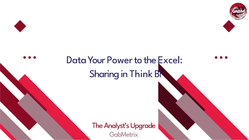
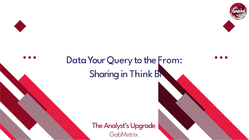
Power: Power -> Query (120, 60)
Excel: Excel -> From (170, 60)
